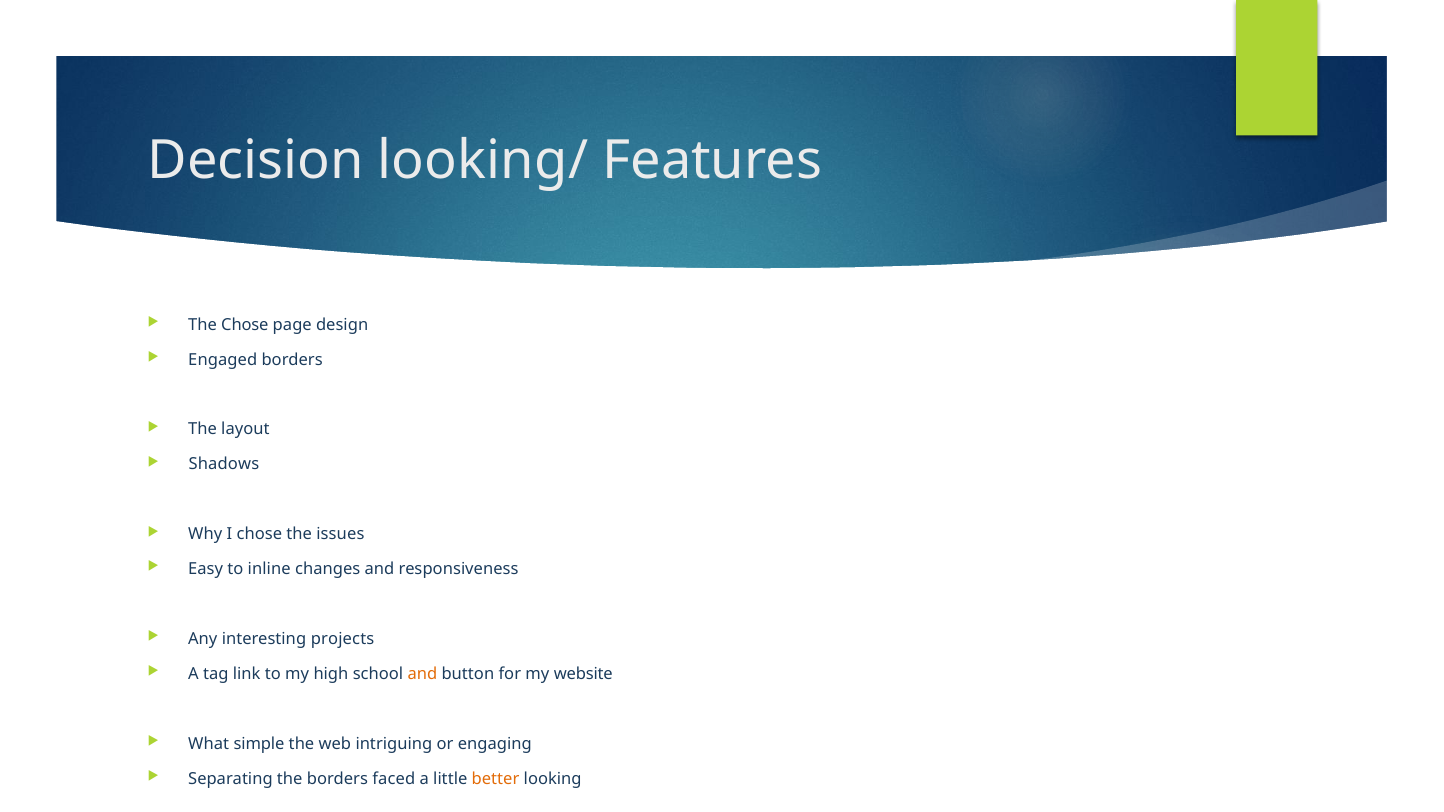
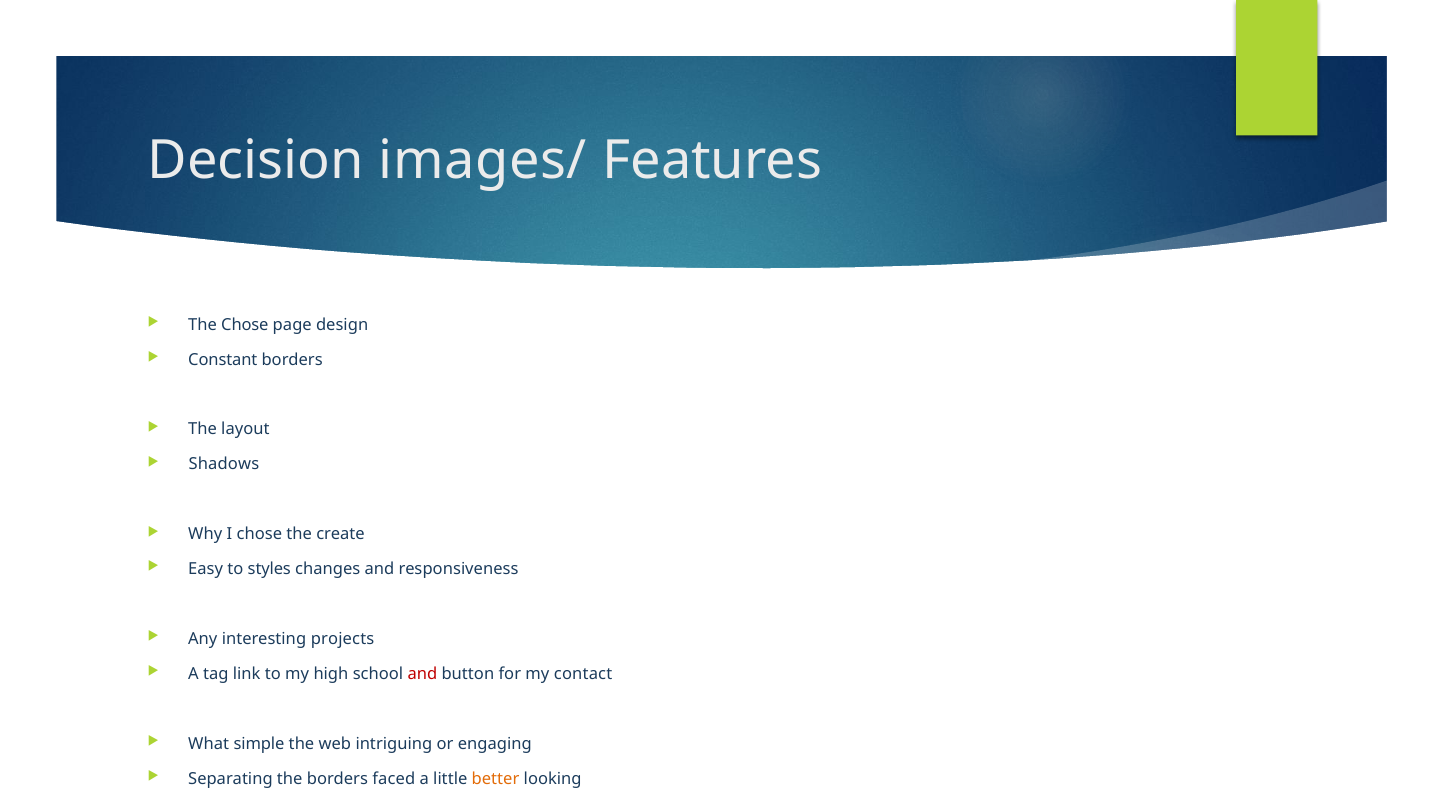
looking/: looking/ -> images/ (483, 161)
Engaged: Engaged -> Constant (223, 360)
issues: issues -> create (340, 534)
inline: inline -> styles (269, 569)
and colour: orange -> red (422, 674)
website: website -> contact (583, 674)
